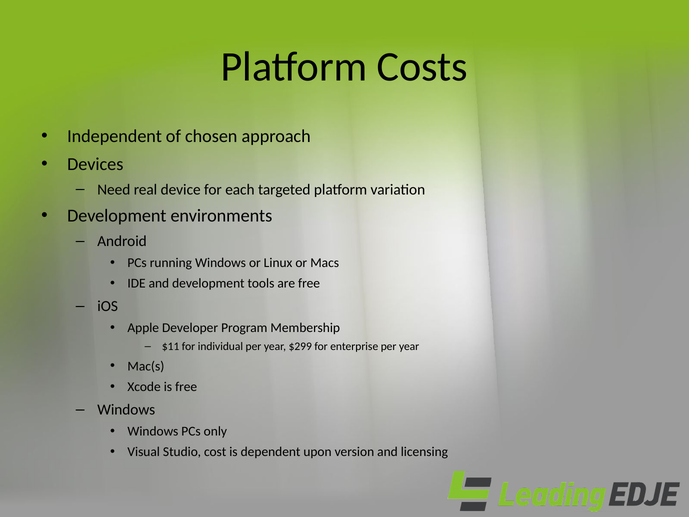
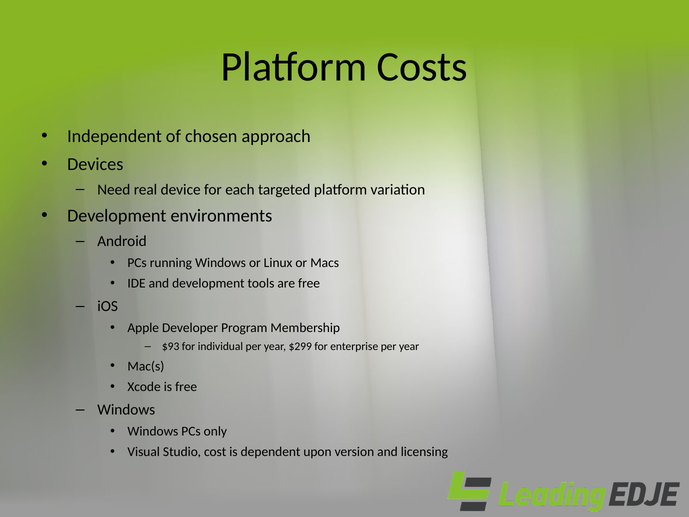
$11: $11 -> $93 (171, 346)
